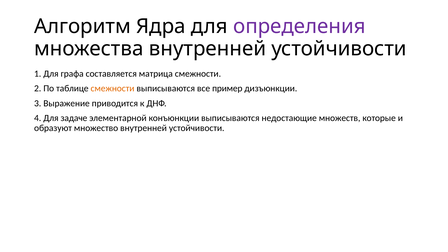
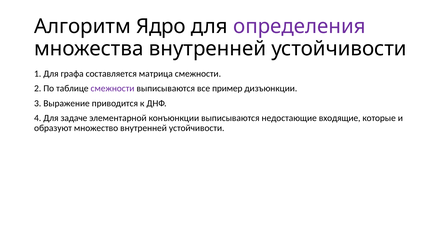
Ядра: Ядра -> Ядро (161, 27)
смежности colour: orange -> purple (113, 89)
множеств: множеств -> входящие (340, 118)
